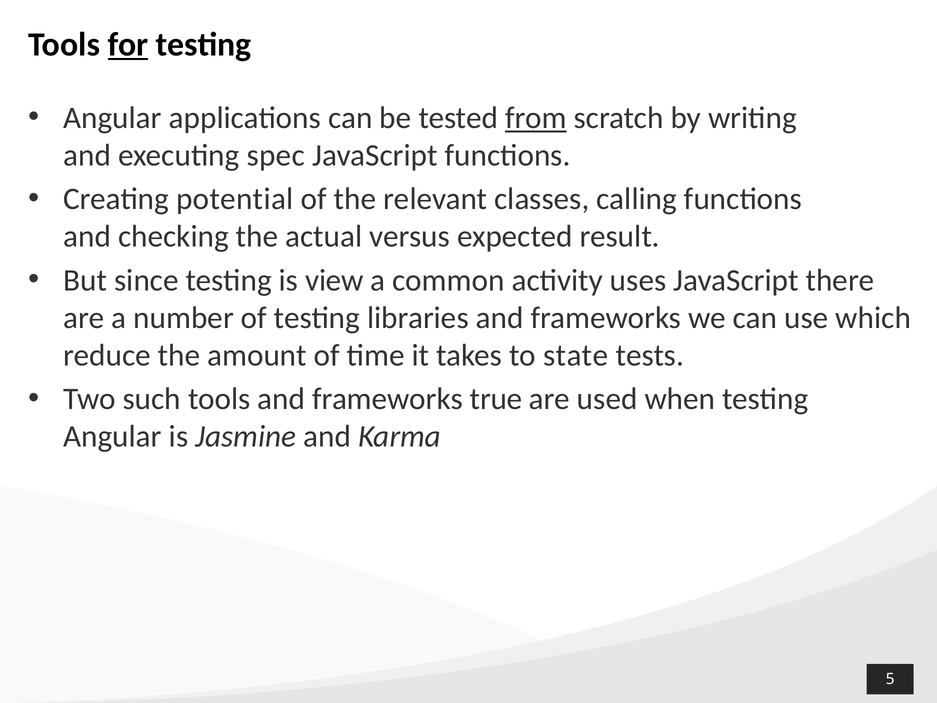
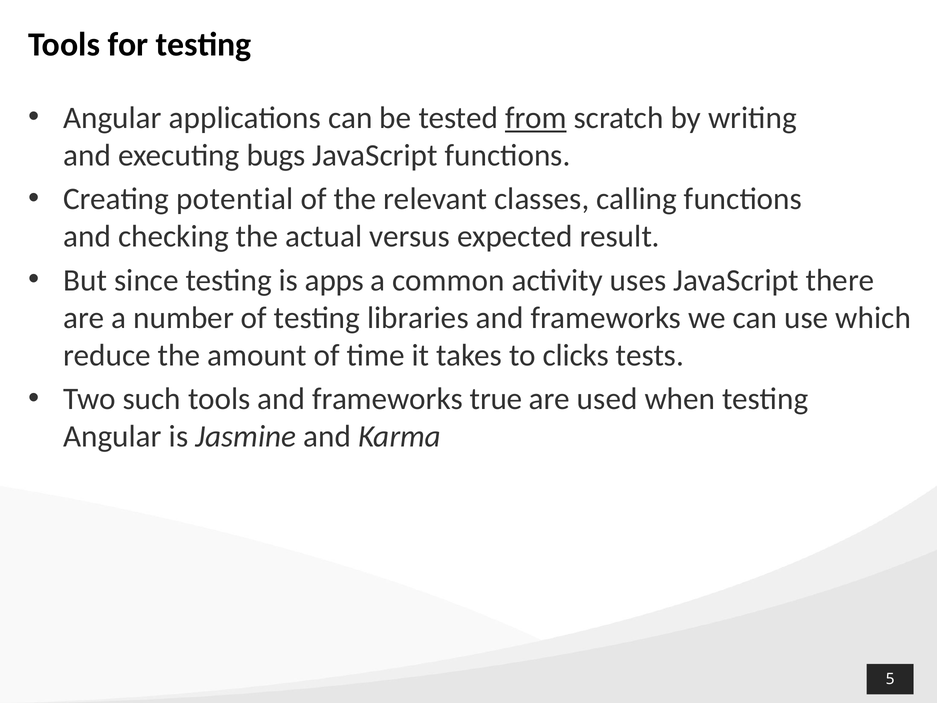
for underline: present -> none (128, 44)
spec: spec -> bugs (276, 155)
view: view -> apps (334, 280)
state: state -> clicks (576, 355)
